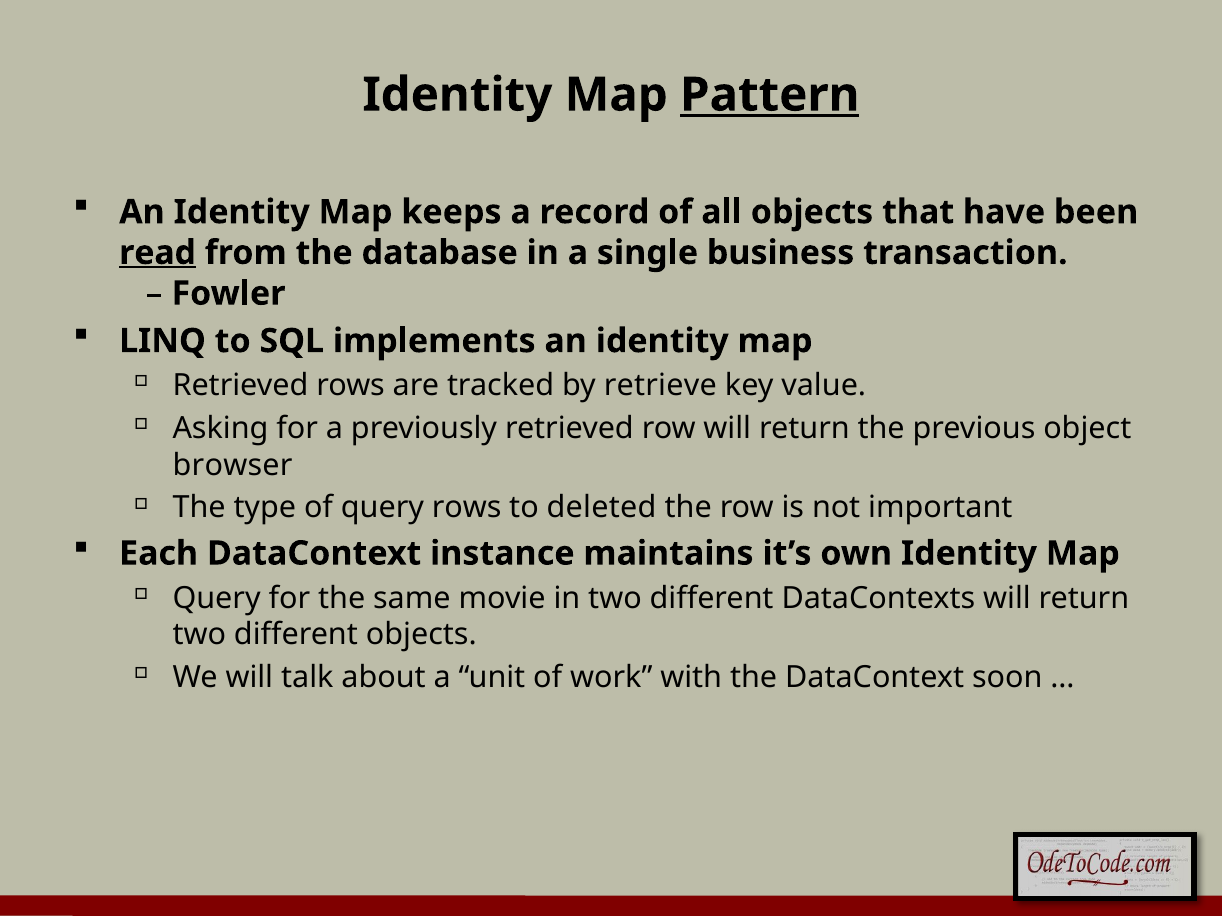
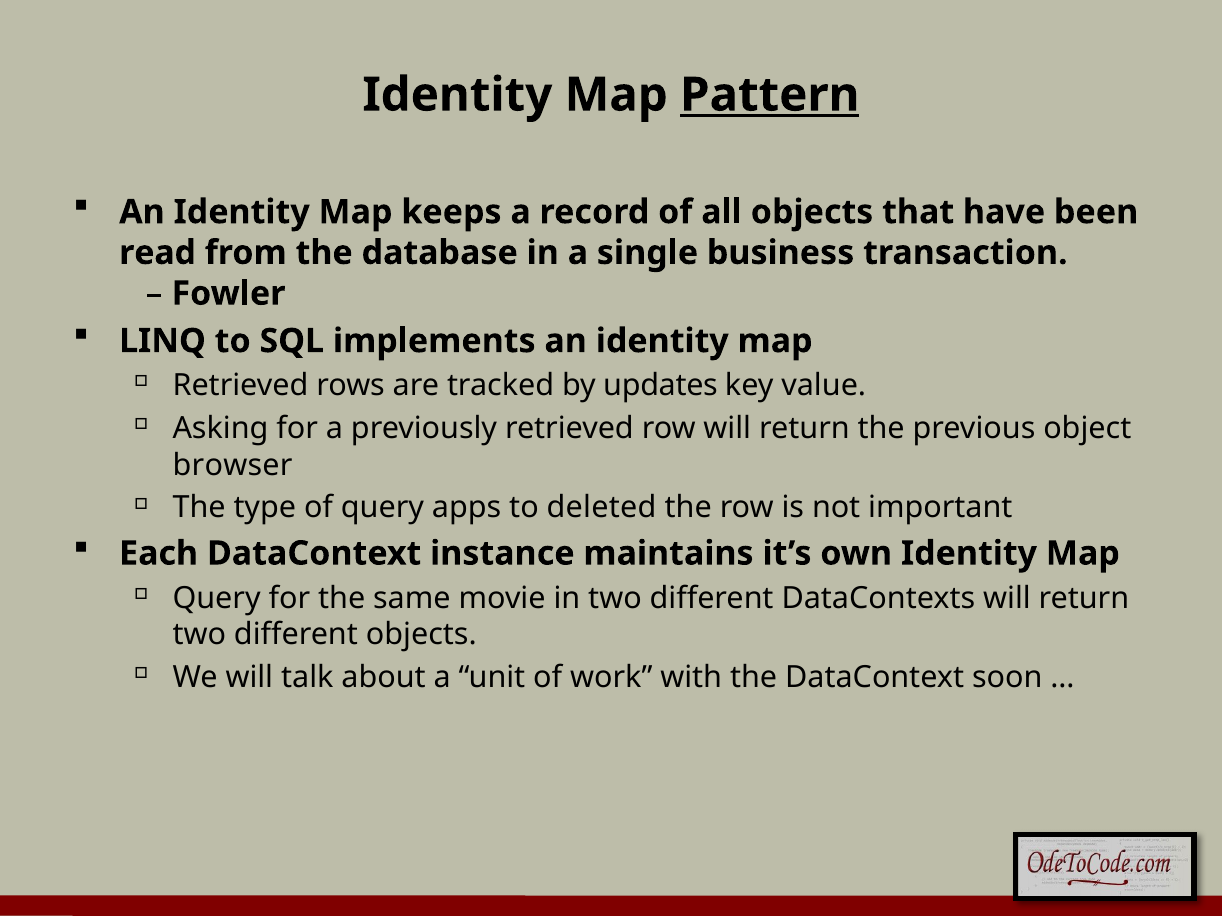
read underline: present -> none (158, 253)
retrieve: retrieve -> updates (661, 386)
query rows: rows -> apps (467, 508)
